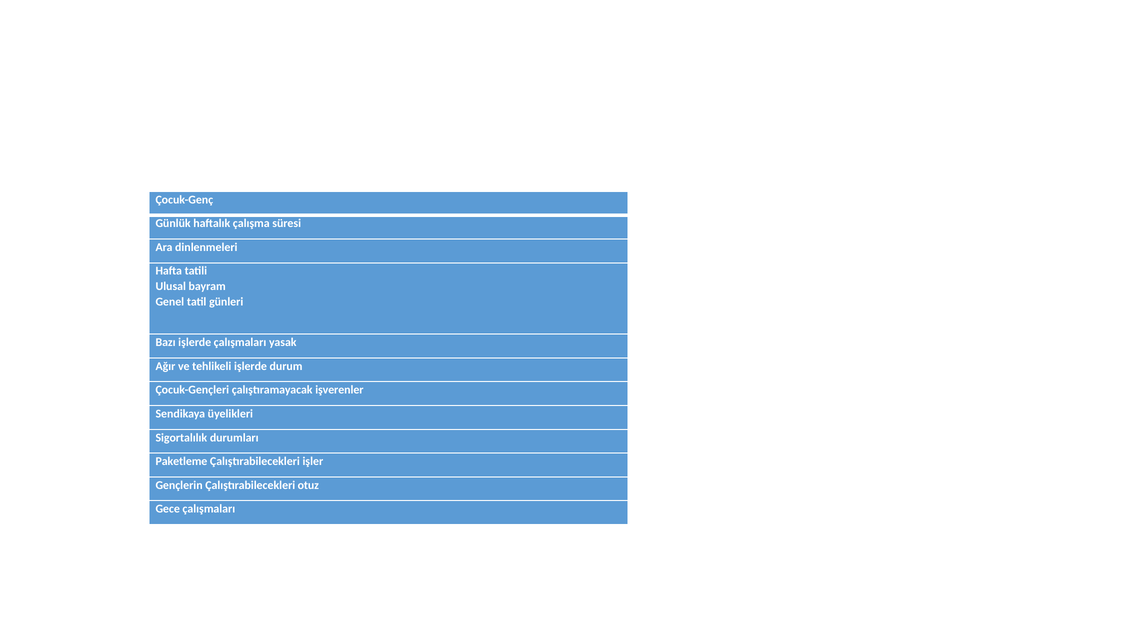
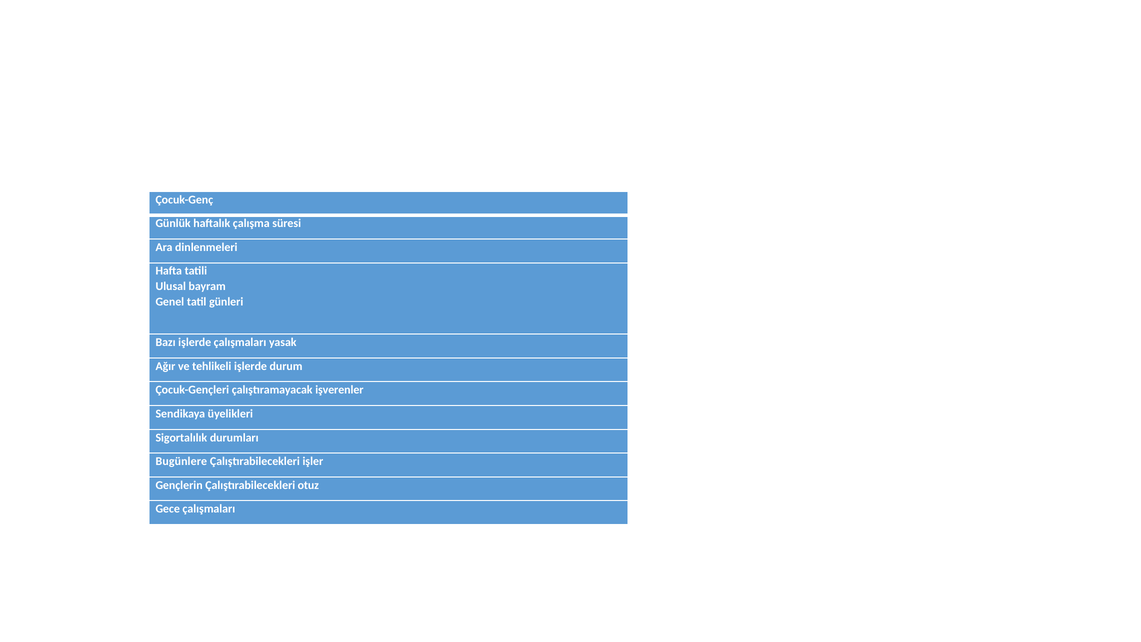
Paketleme: Paketleme -> Bugünlere (181, 461)
